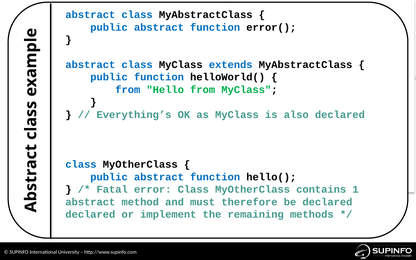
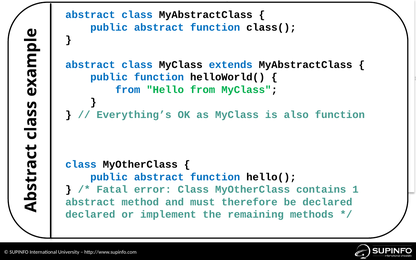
error(: error( -> class( (271, 27)
also declared: declared -> function (340, 115)
